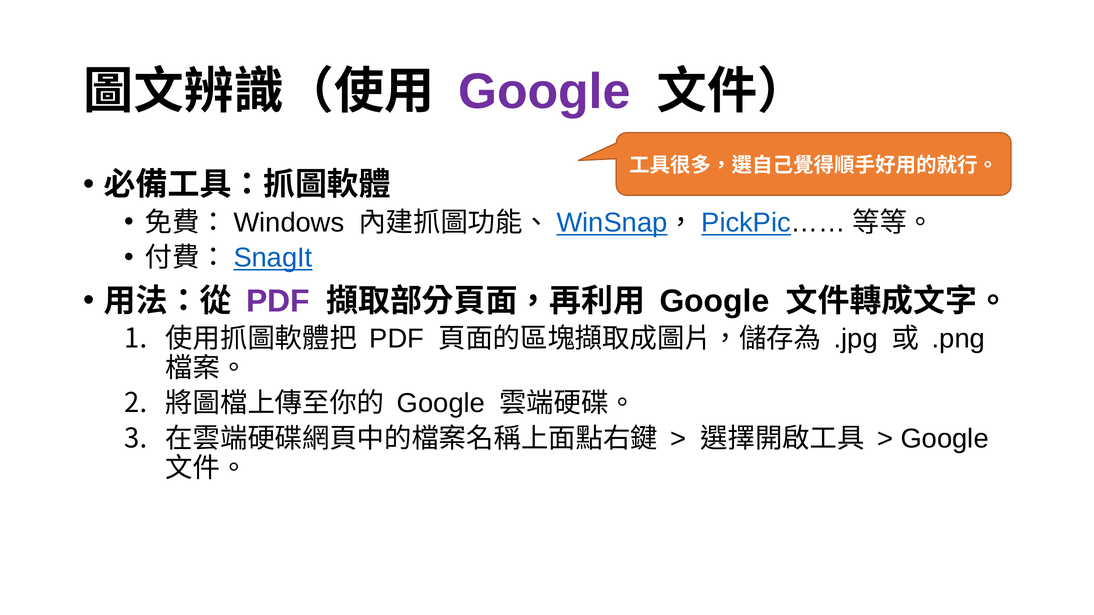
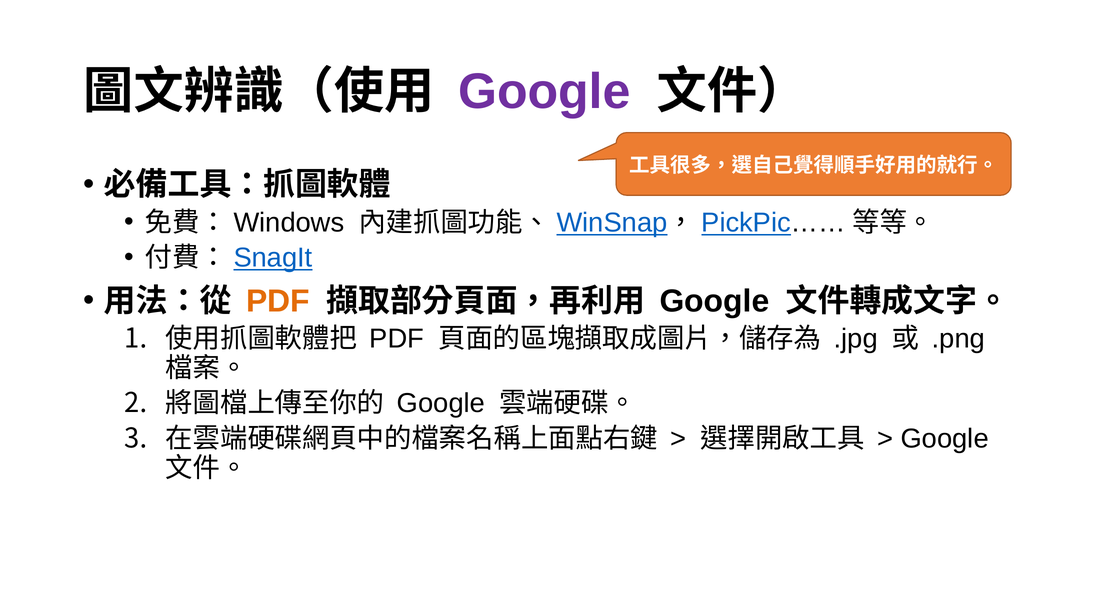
PDF colour: purple -> orange (278, 301)
